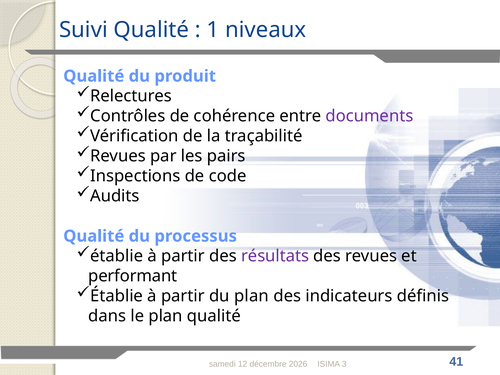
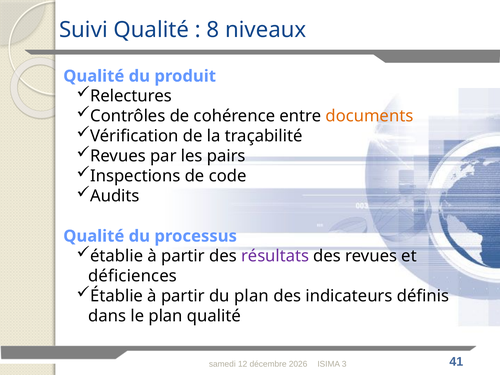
1: 1 -> 8 (213, 30)
documents colour: purple -> orange (369, 116)
performant: performant -> déficiences (133, 276)
